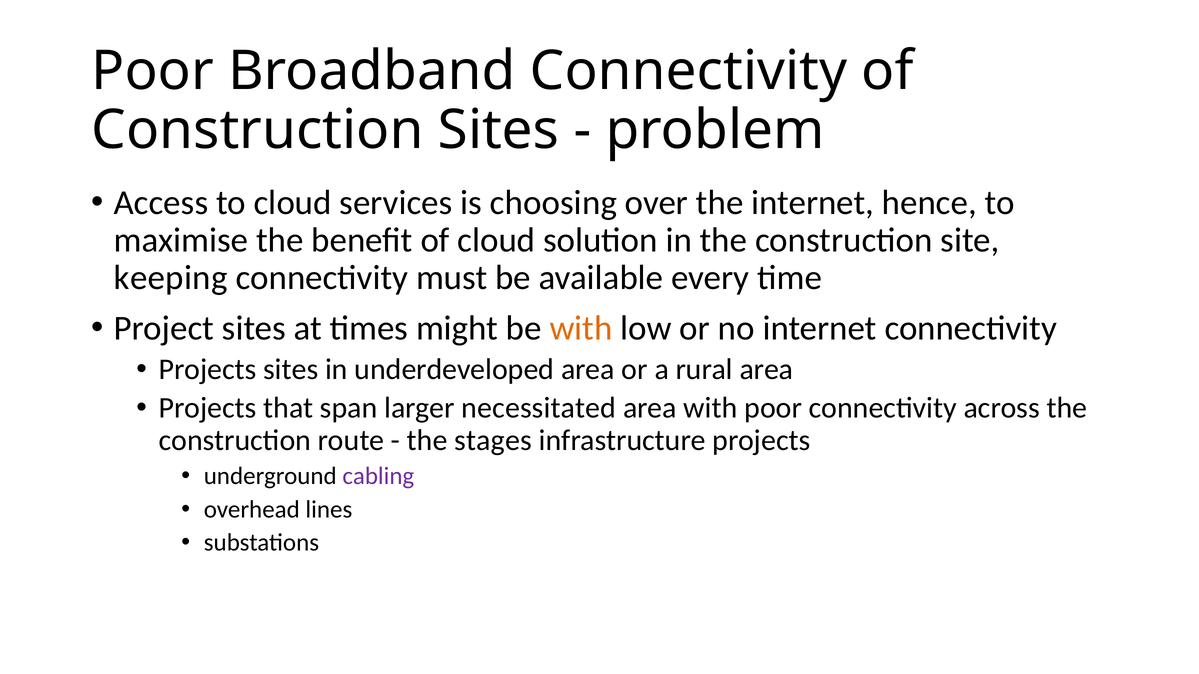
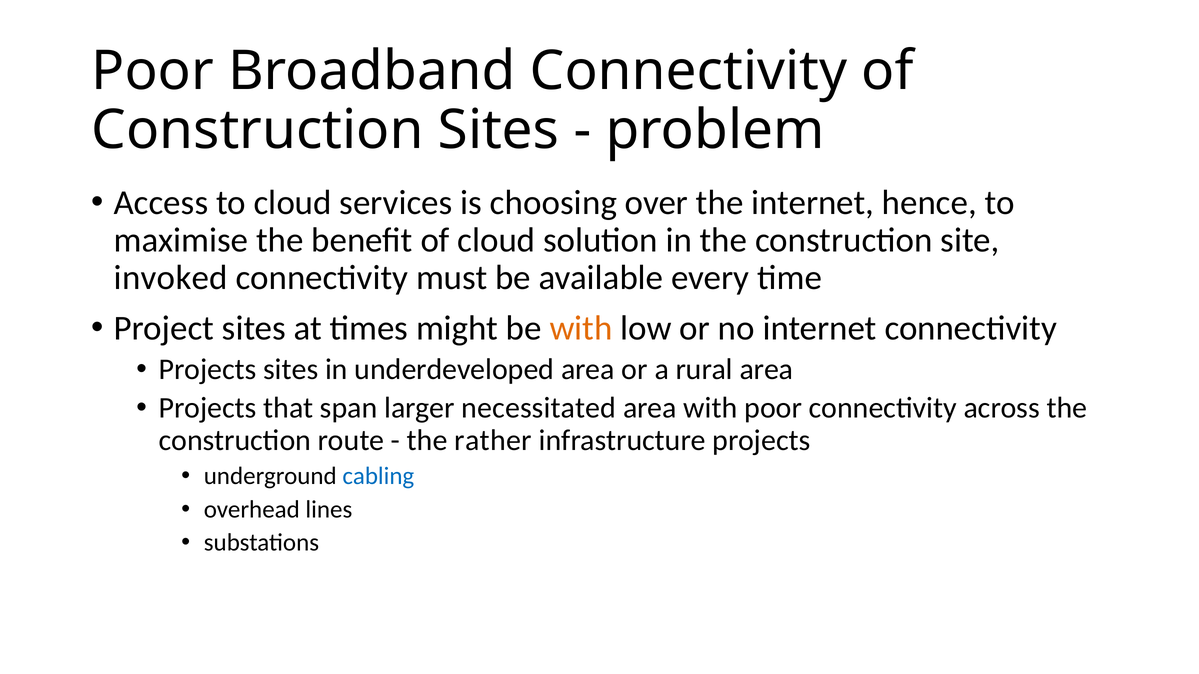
keeping: keeping -> invoked (171, 278)
stages: stages -> rather (493, 441)
cabling colour: purple -> blue (378, 476)
